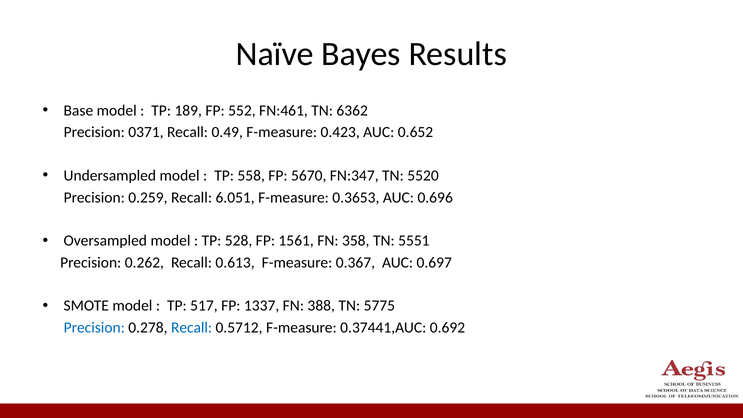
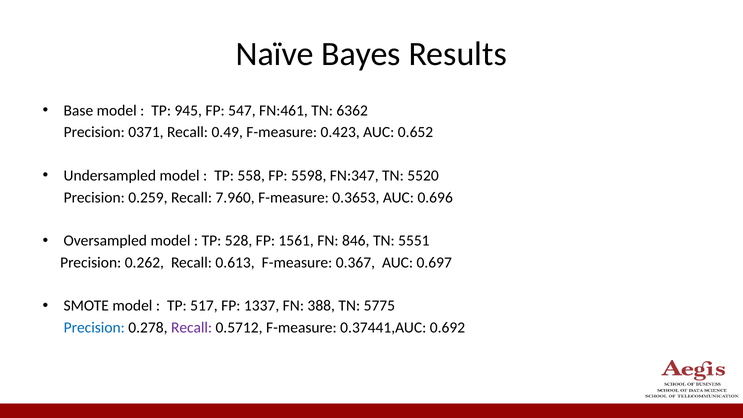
189: 189 -> 945 (188, 111)
552: 552 -> 547 (242, 111)
5670: 5670 -> 5598 (309, 176)
6.051: 6.051 -> 7.960 (235, 197)
358: 358 -> 846 (356, 241)
Recall colour: blue -> purple (192, 327)
